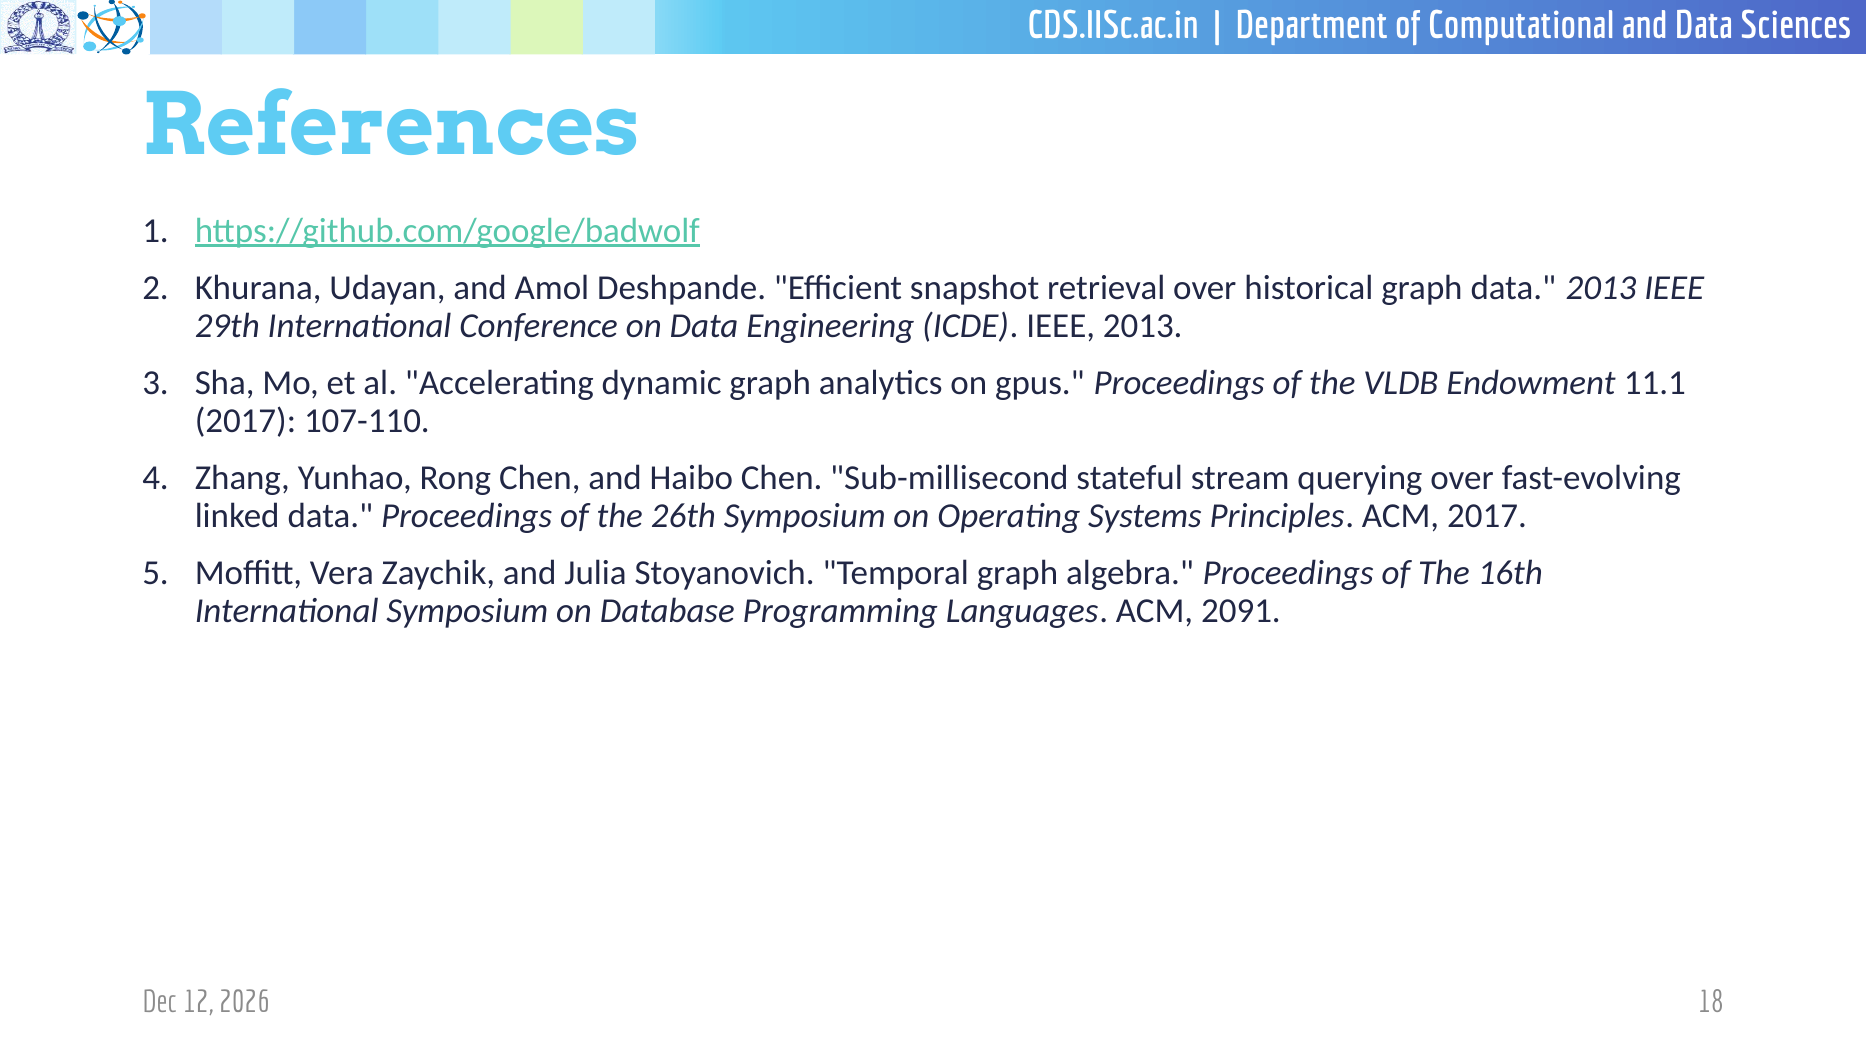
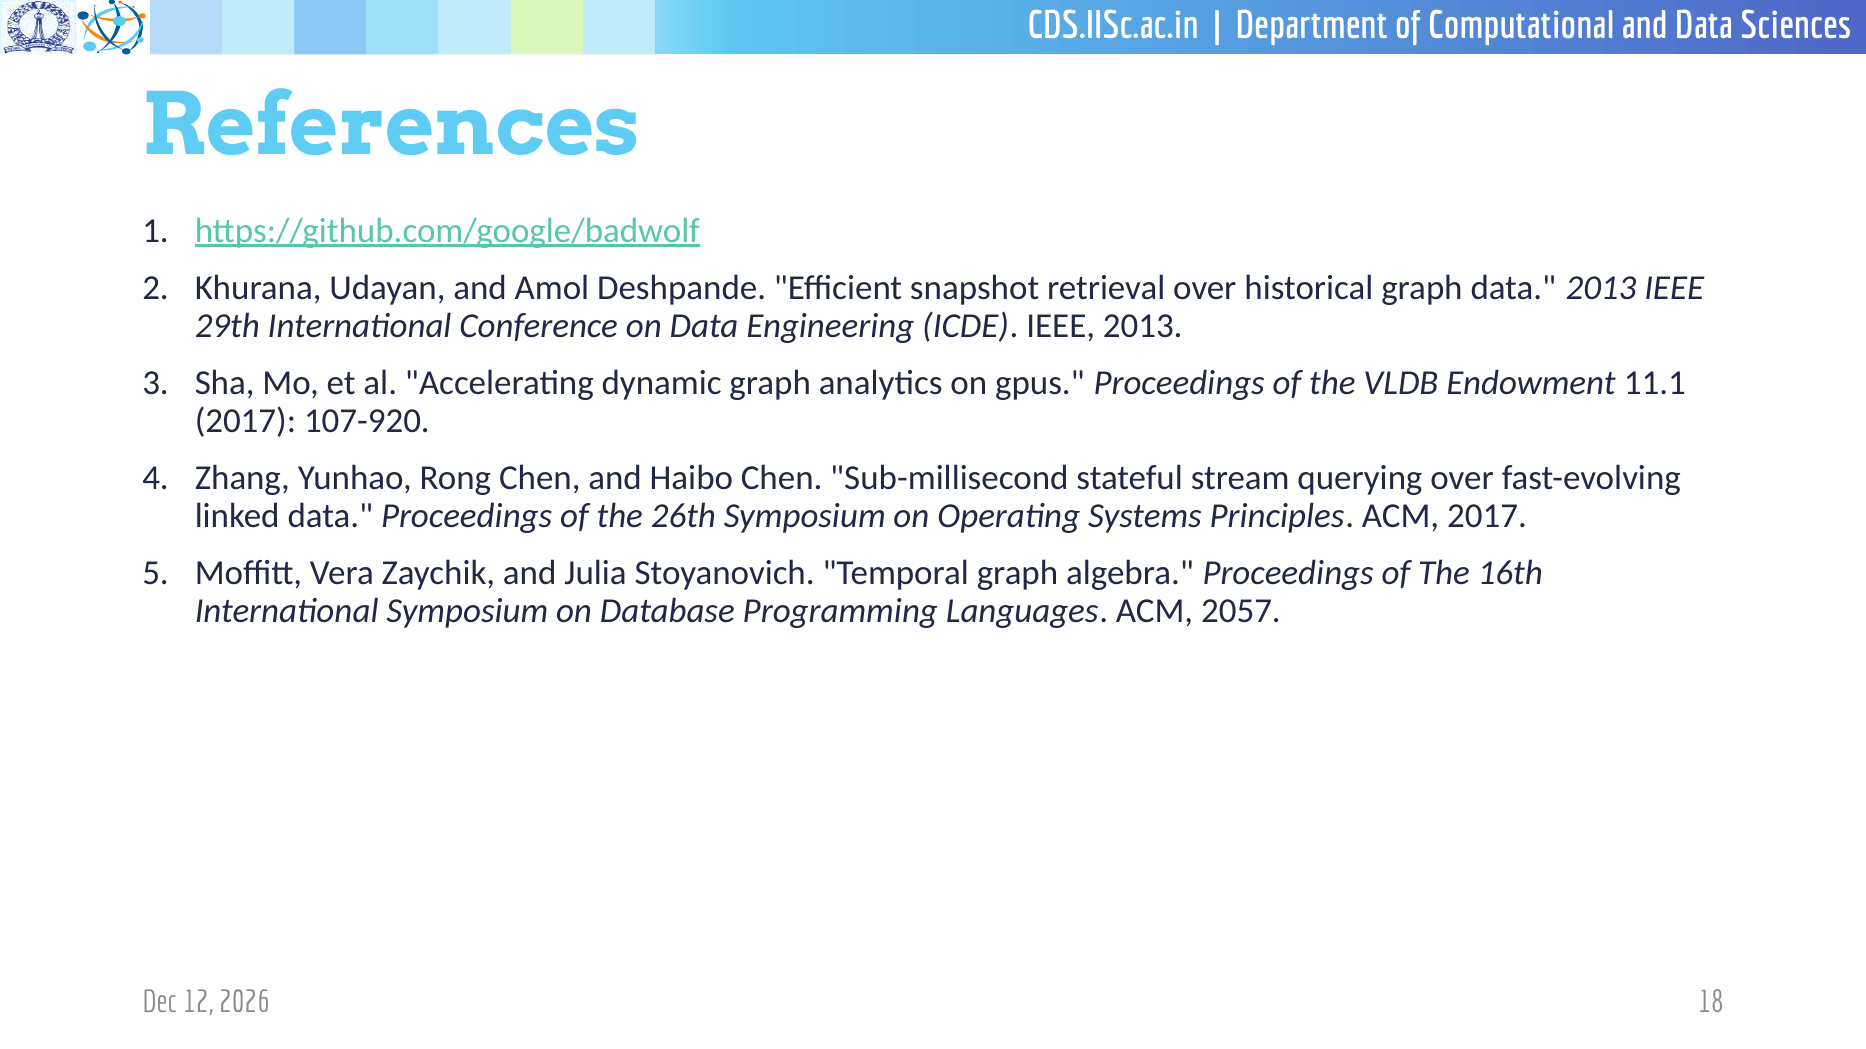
107-110: 107-110 -> 107-920 (367, 421)
2091: 2091 -> 2057 (1241, 611)
